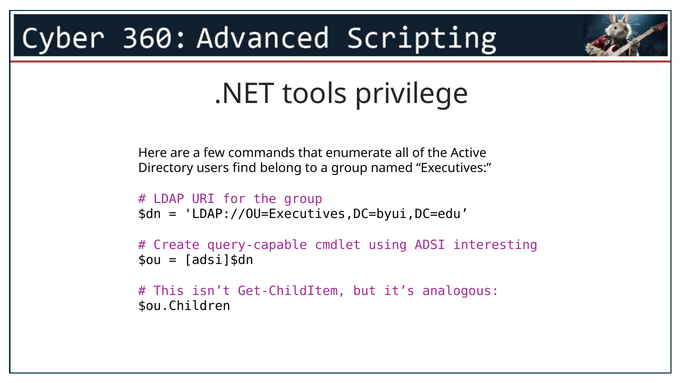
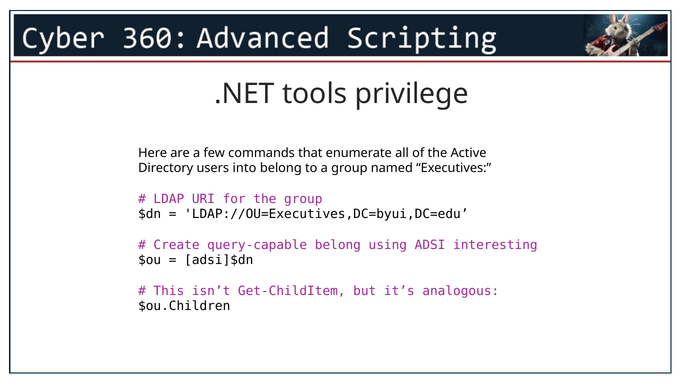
find: find -> into (244, 168)
query-capable cmdlet: cmdlet -> belong (338, 245)
